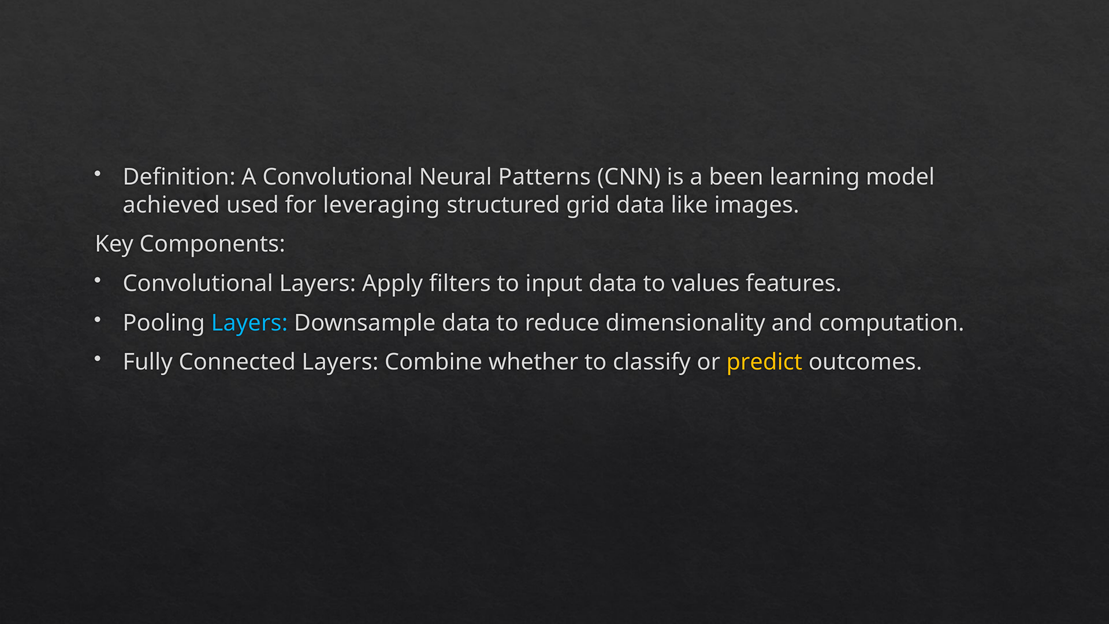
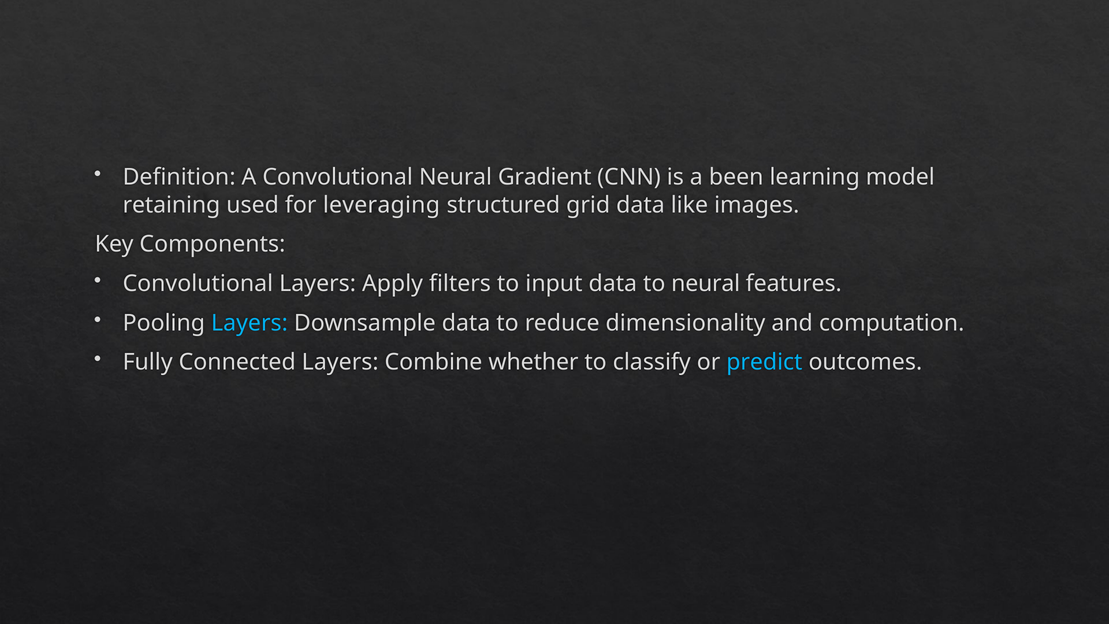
Patterns: Patterns -> Gradient (545, 177)
achieved: achieved -> retaining (171, 205)
to values: values -> neural (706, 284)
predict colour: yellow -> light blue (764, 362)
